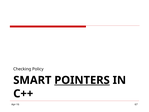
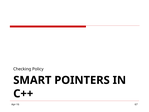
POINTERS underline: present -> none (82, 80)
